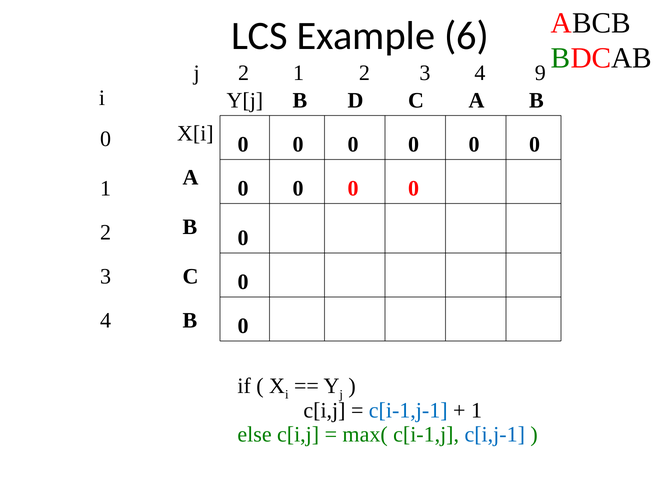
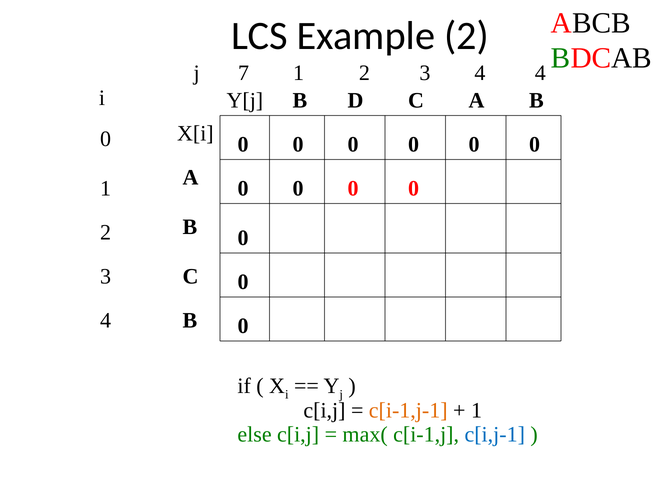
Example 6: 6 -> 2 (467, 36)
j 2: 2 -> 7 (244, 73)
4 9: 9 -> 4 (540, 73)
c[i-1,j-1 colour: blue -> orange (408, 411)
